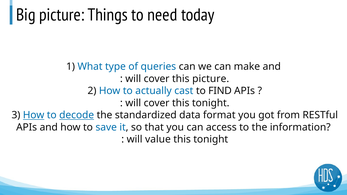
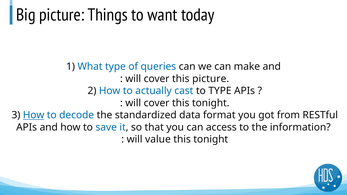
need: need -> want (162, 15)
to FIND: FIND -> TYPE (220, 91)
decode underline: present -> none (77, 115)
